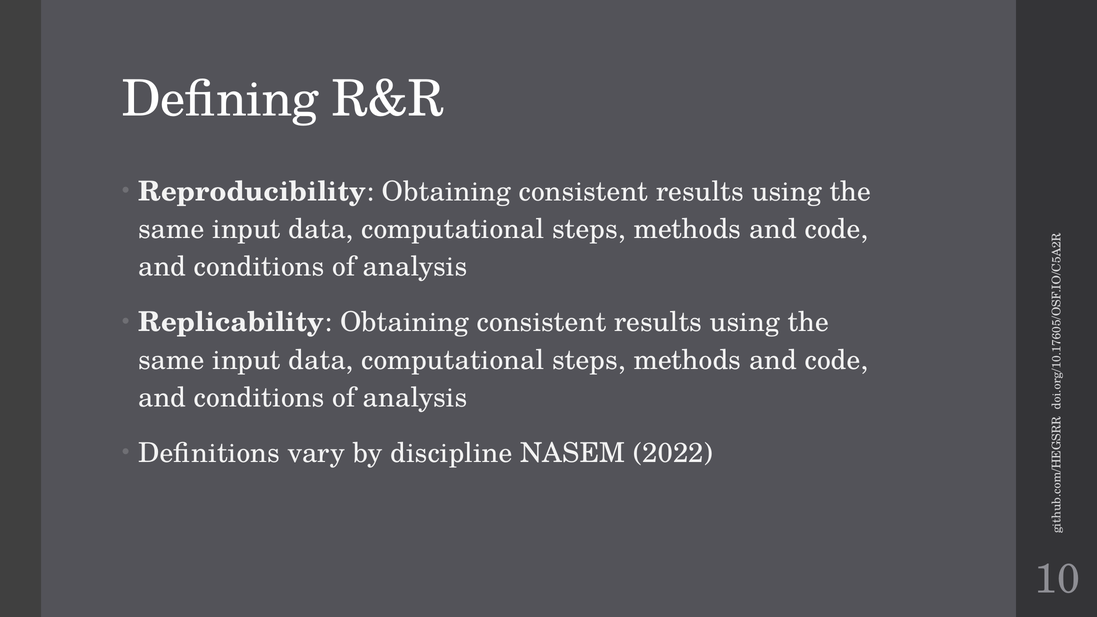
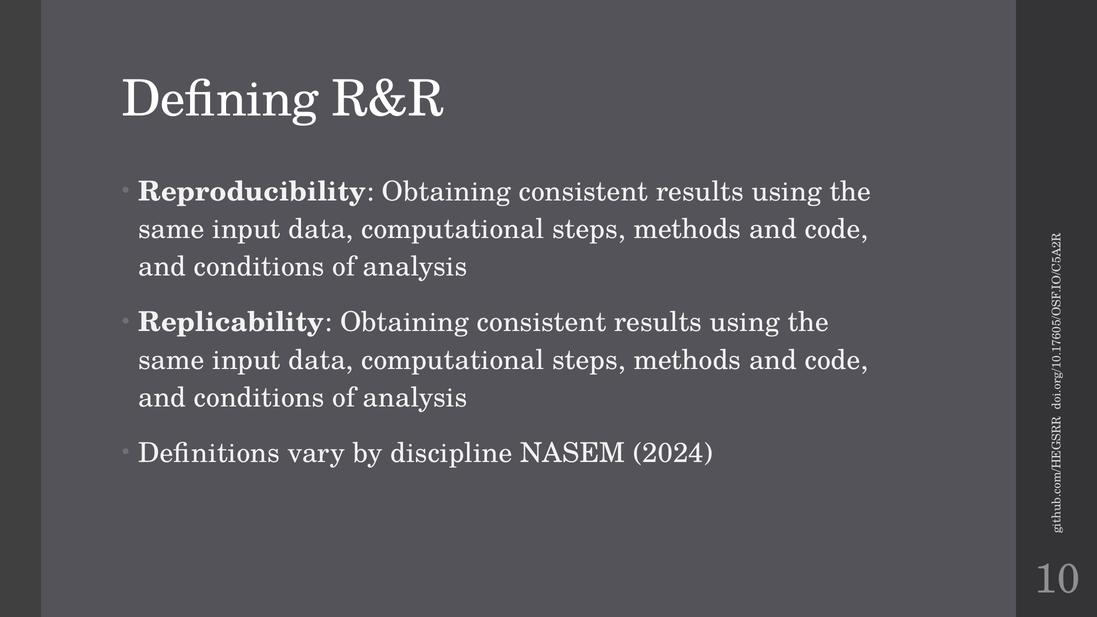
2022: 2022 -> 2024 (673, 453)
